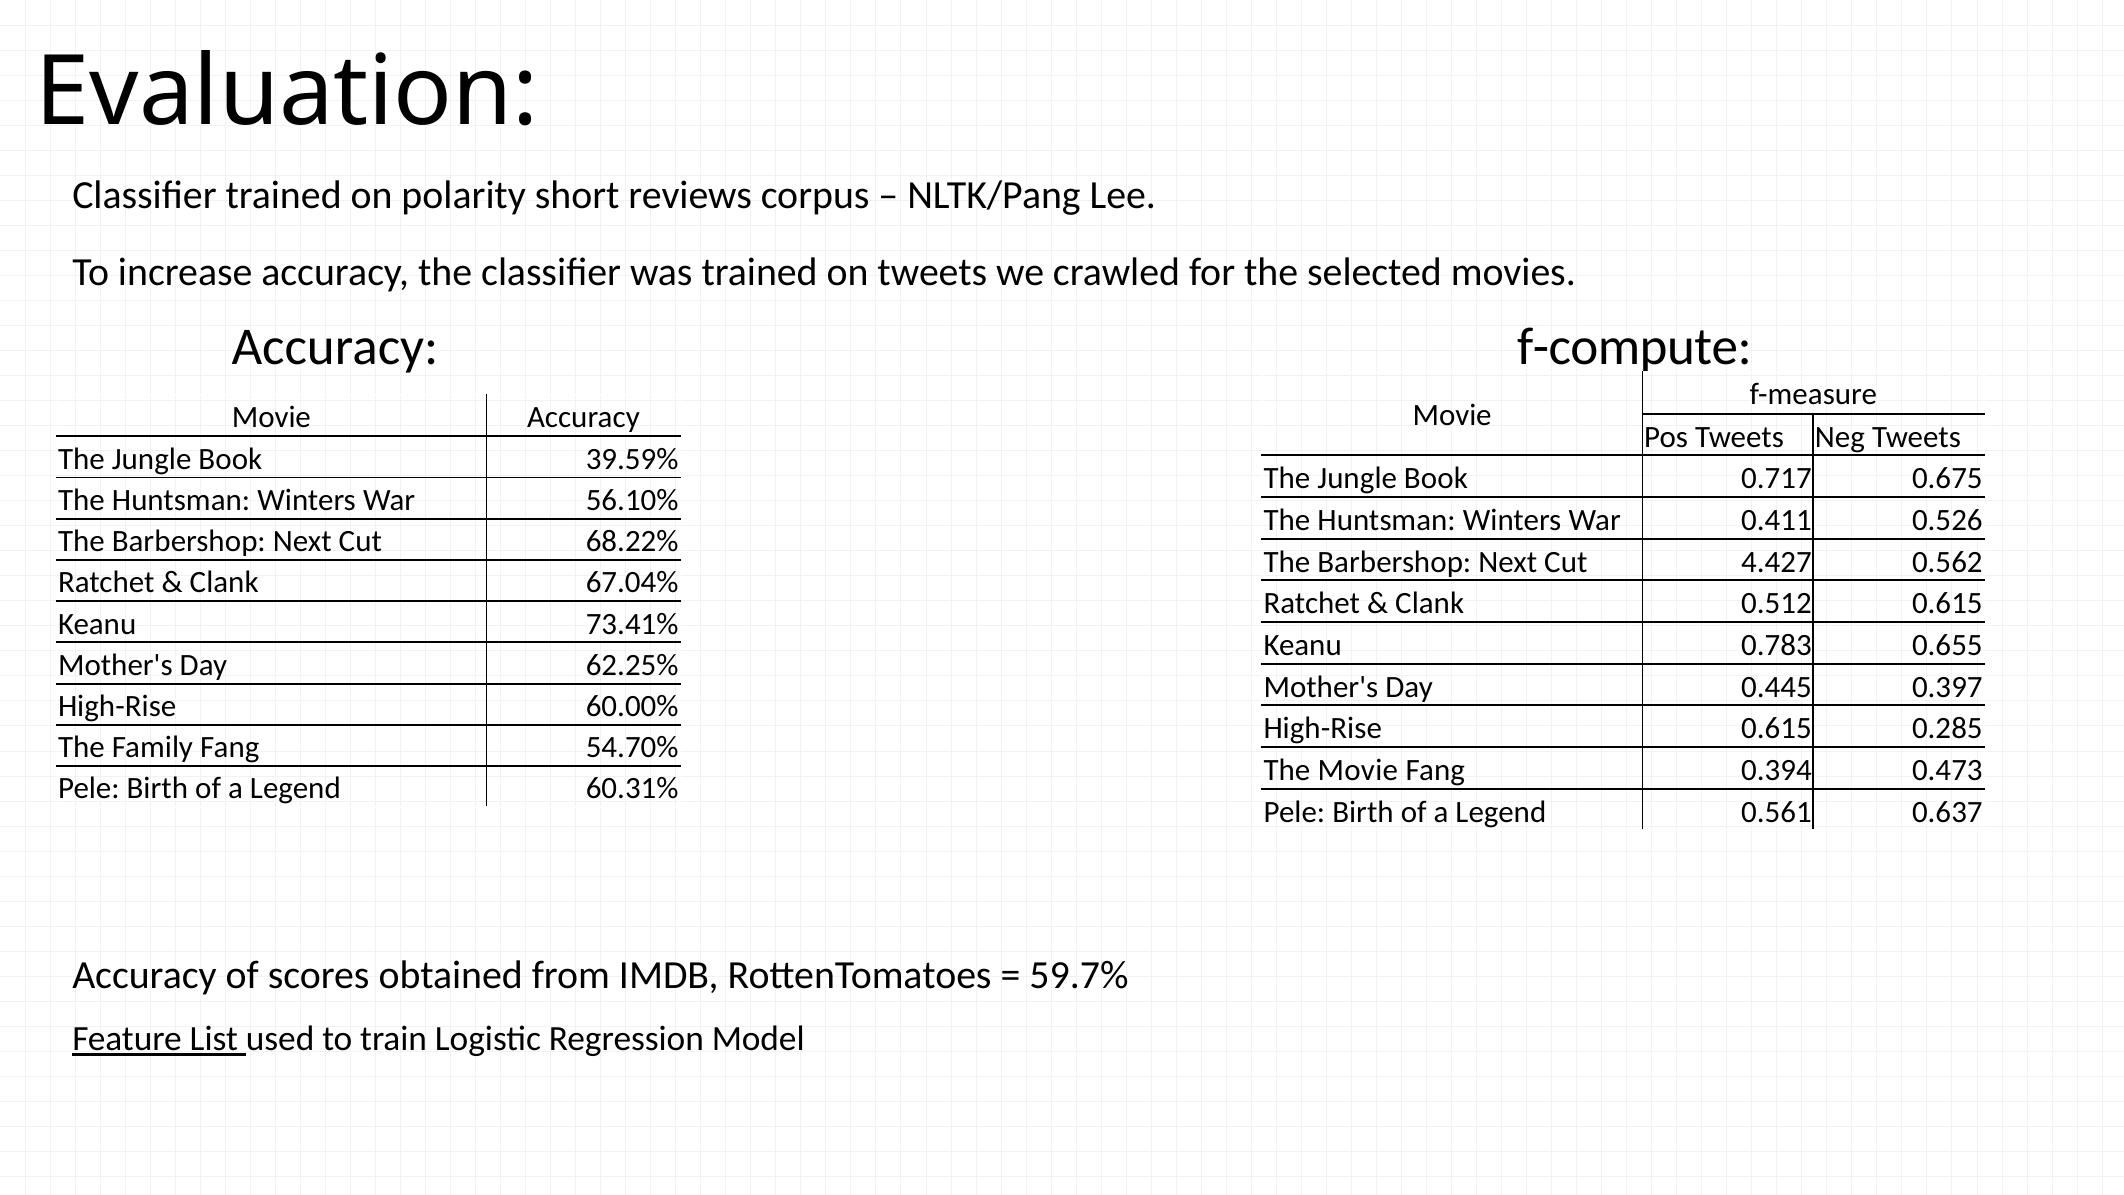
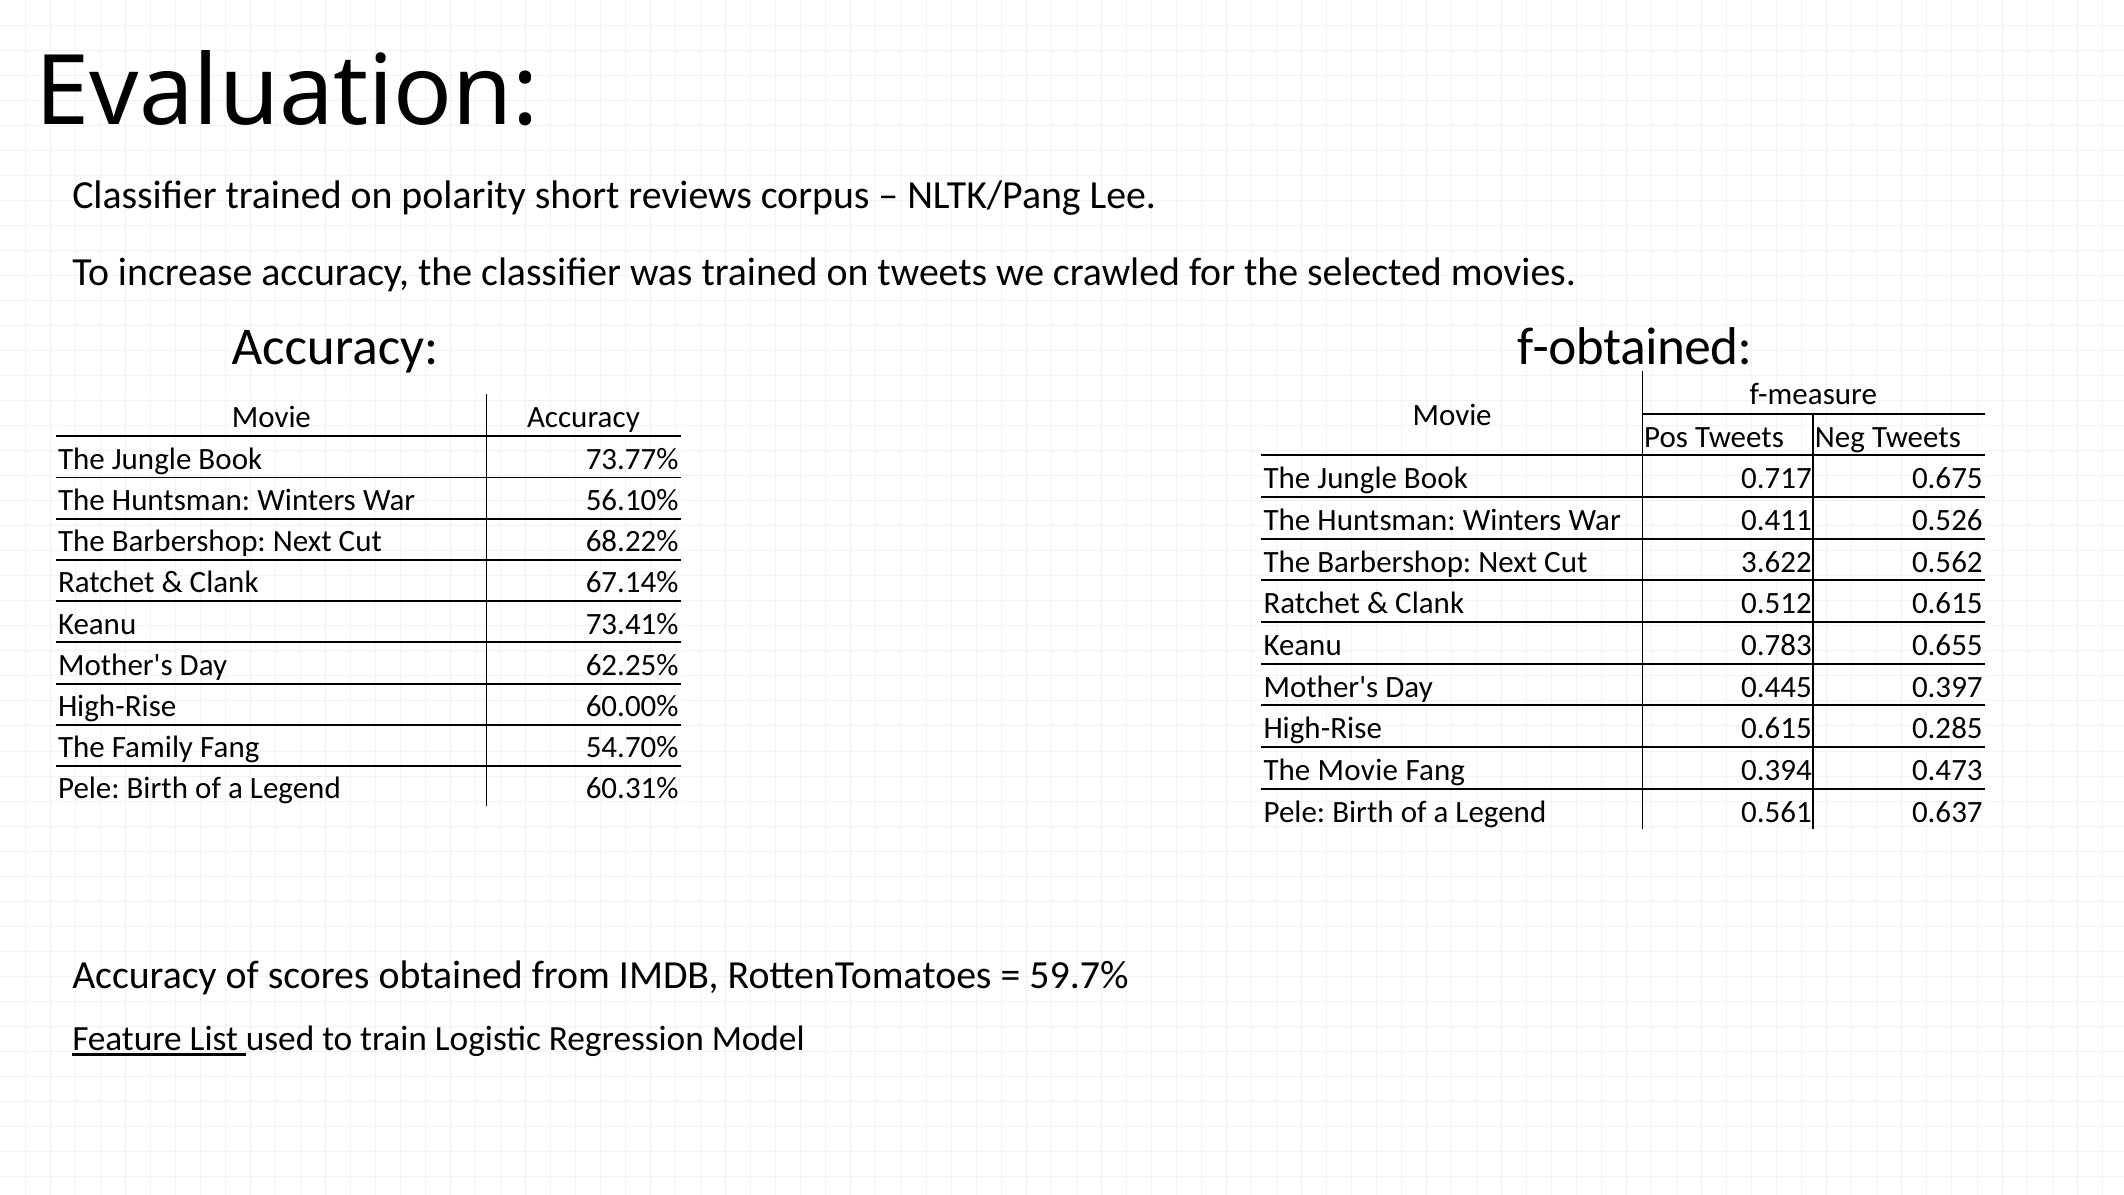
f-compute: f-compute -> f-obtained (1634, 347)
39.59%: 39.59% -> 73.77% (632, 459)
4.427: 4.427 -> 3.622 (1776, 562)
67.04%: 67.04% -> 67.14% (632, 583)
